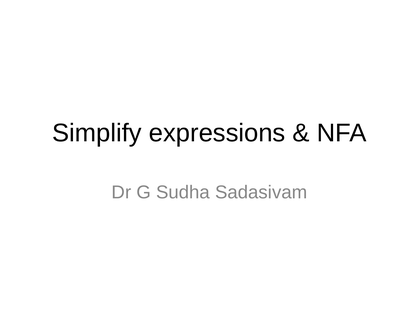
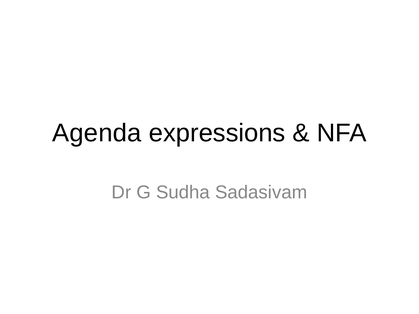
Simplify: Simplify -> Agenda (97, 133)
